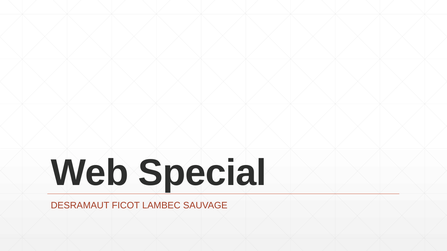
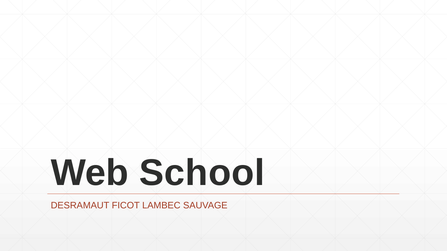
Special: Special -> School (202, 173)
